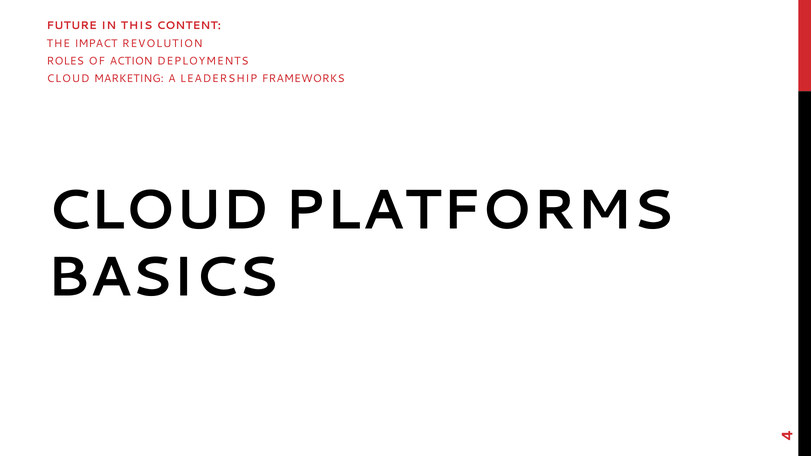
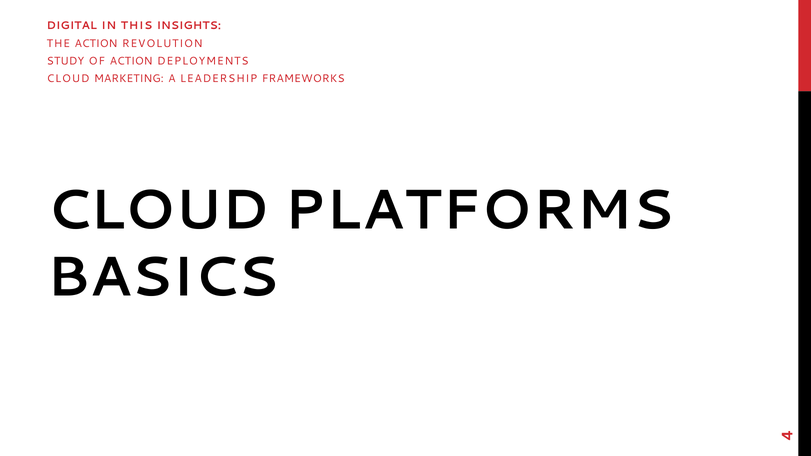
FUTURE: FUTURE -> DIGITAL (72, 26)
CONTENT: CONTENT -> INSIGHTS (189, 26)
THE IMPACT: IMPACT -> ACTION (96, 43)
ROLES: ROLES -> STUDY (65, 61)
